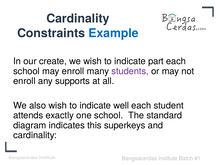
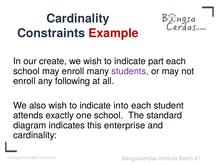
Example colour: blue -> red (113, 33)
supports: supports -> following (73, 81)
well: well -> into (121, 106)
superkeys: superkeys -> enterprise (125, 125)
